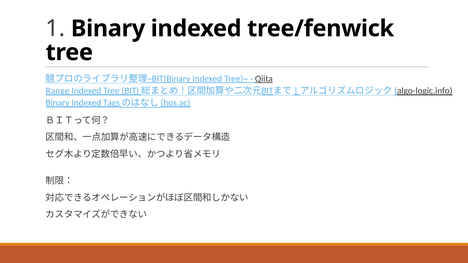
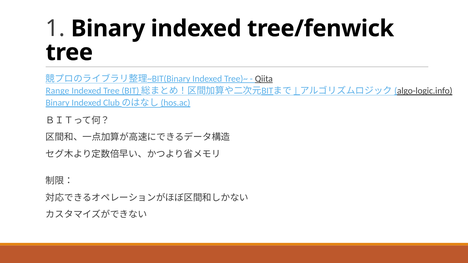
Tags: Tags -> Club (111, 103)
